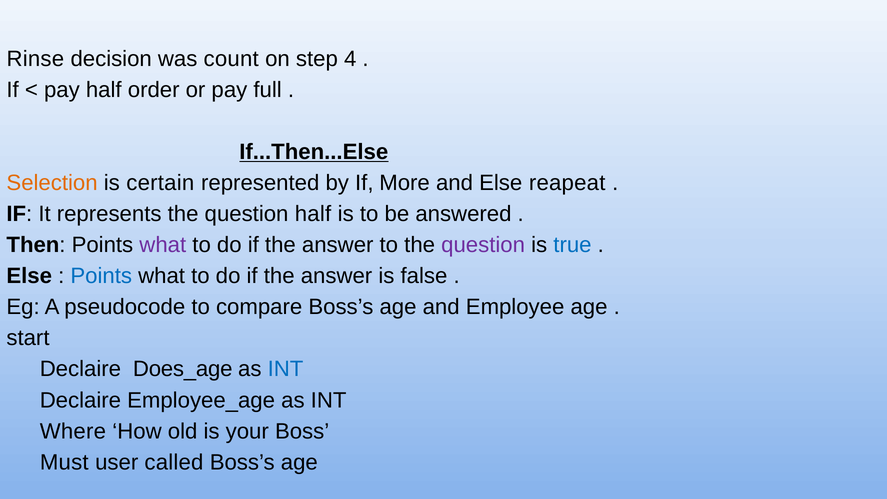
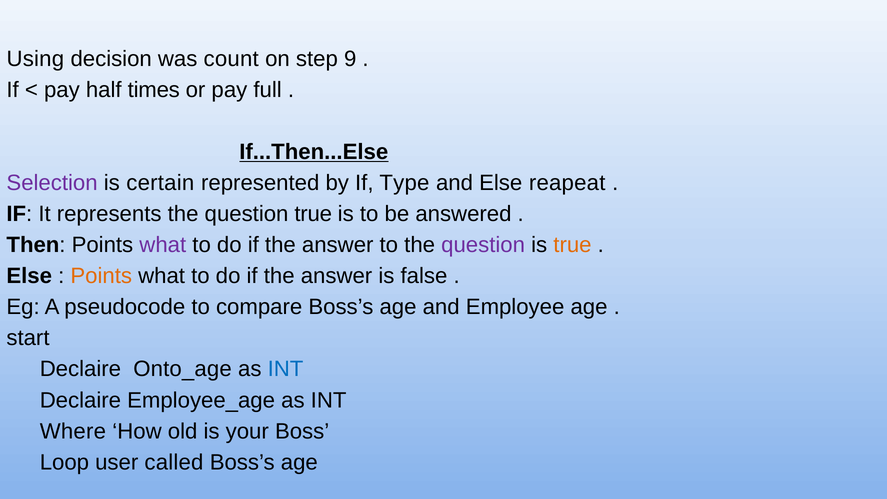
Rinse: Rinse -> Using (35, 59)
4: 4 -> 9 (350, 59)
order: order -> times (154, 90)
Selection colour: orange -> purple (52, 183)
More: More -> Type (404, 183)
question half: half -> true (313, 214)
true colour: blue -> orange (572, 245)
Points colour: blue -> orange (101, 276)
Does_age: Does_age -> Onto_age (183, 369)
Must: Must -> Loop (64, 462)
